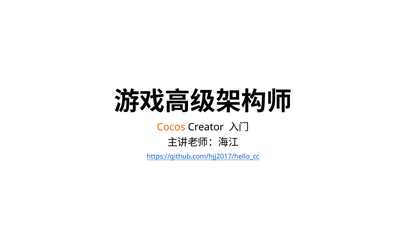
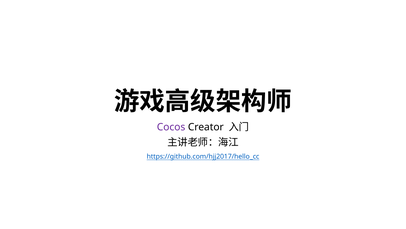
Cocos colour: orange -> purple (171, 127)
